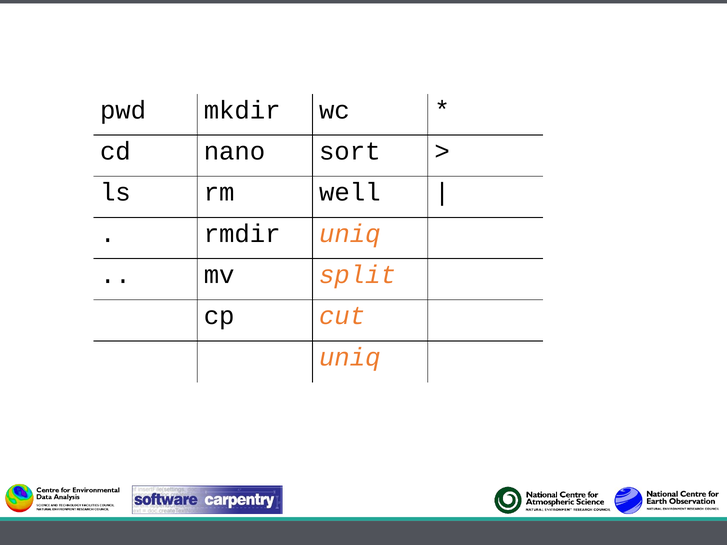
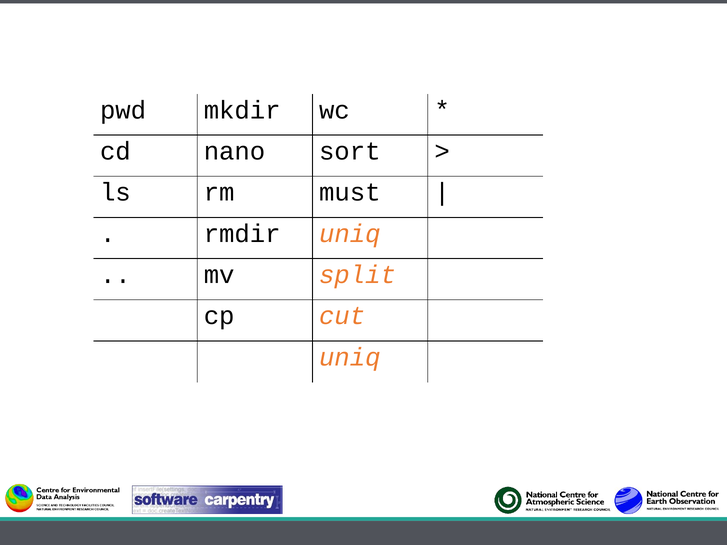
well: well -> must (350, 193)
